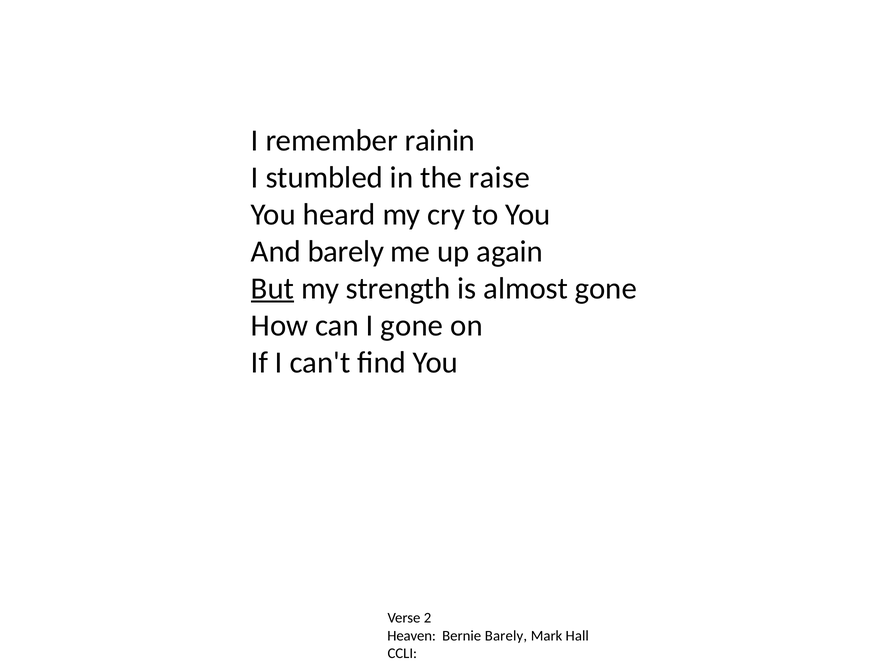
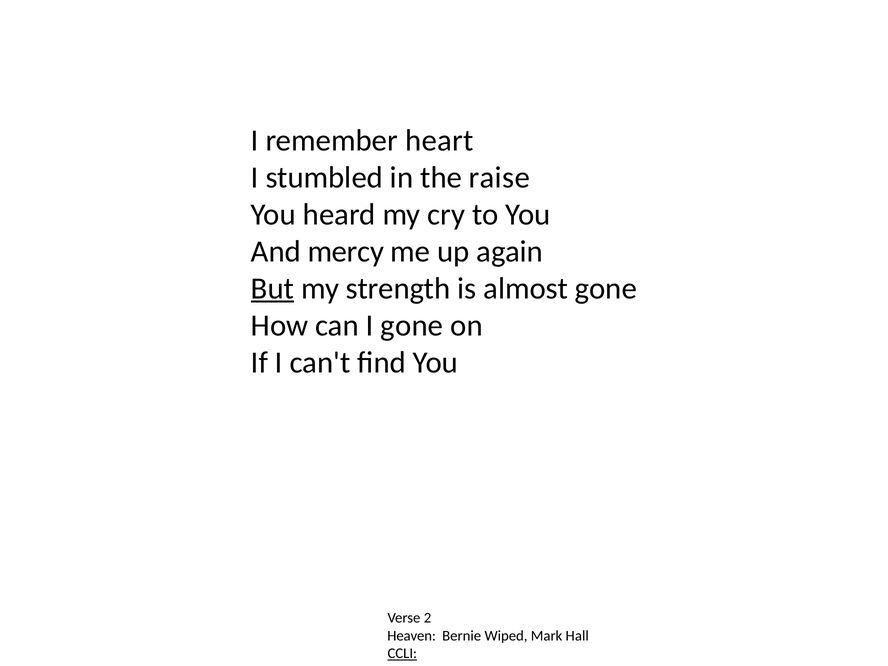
rainin: rainin -> heart (440, 140)
And barely: barely -> mercy (346, 251)
Bernie Barely: Barely -> Wiped (506, 636)
CCLI underline: none -> present (402, 654)
